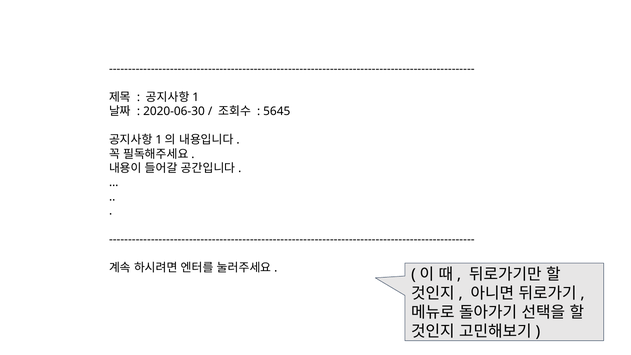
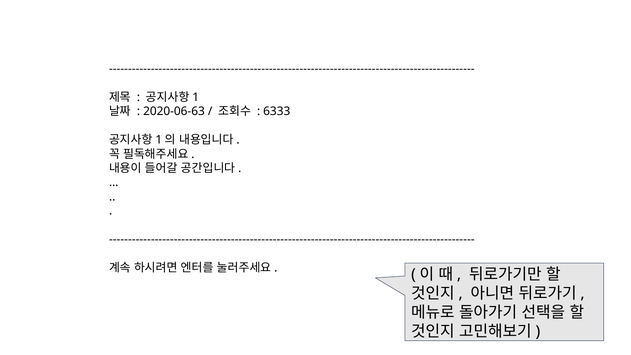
2020-06-30: 2020-06-30 -> 2020-06-63 (174, 112)
5645: 5645 -> 6333 (277, 112)
